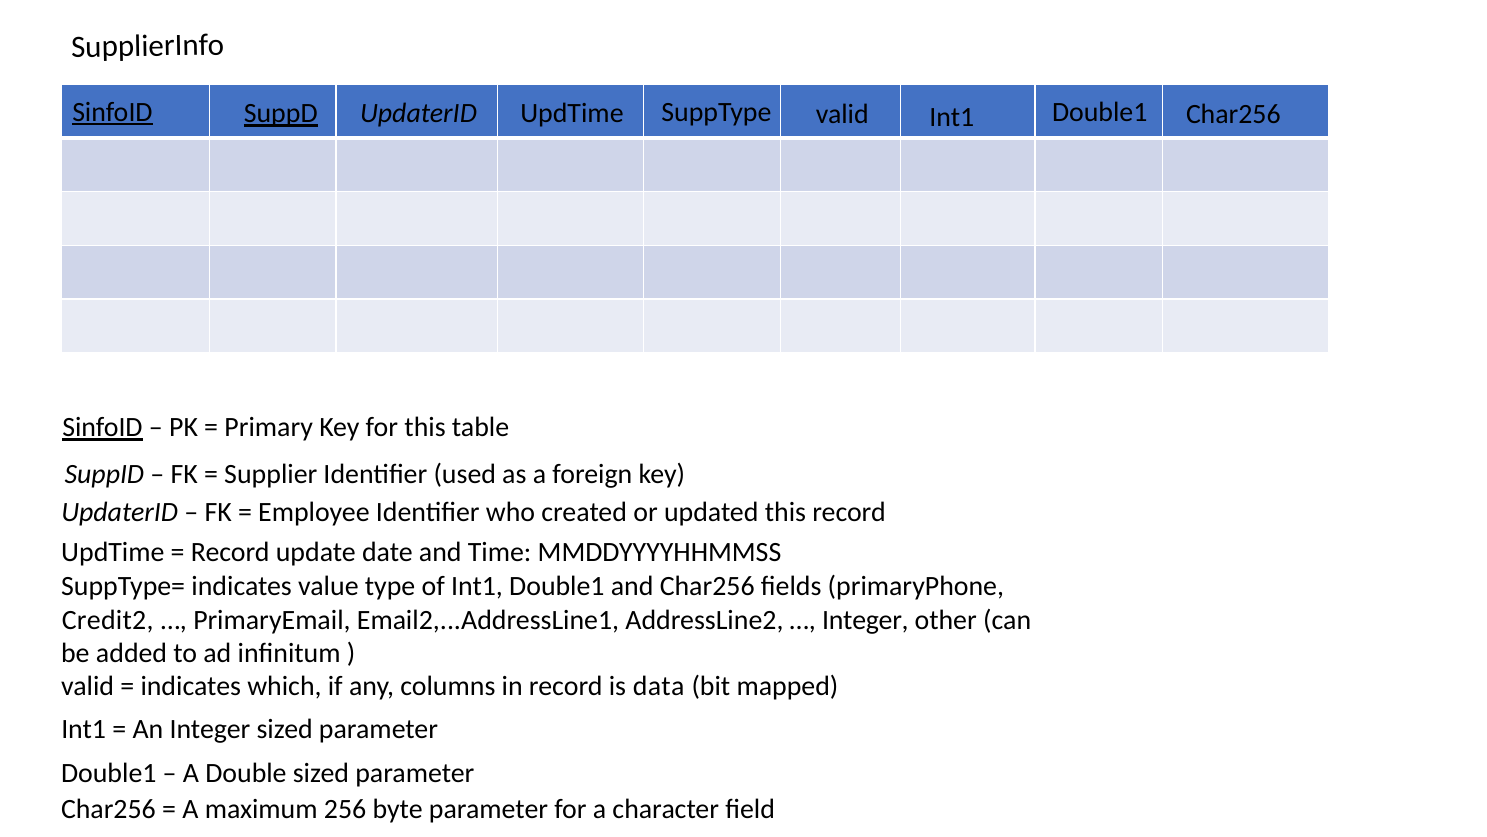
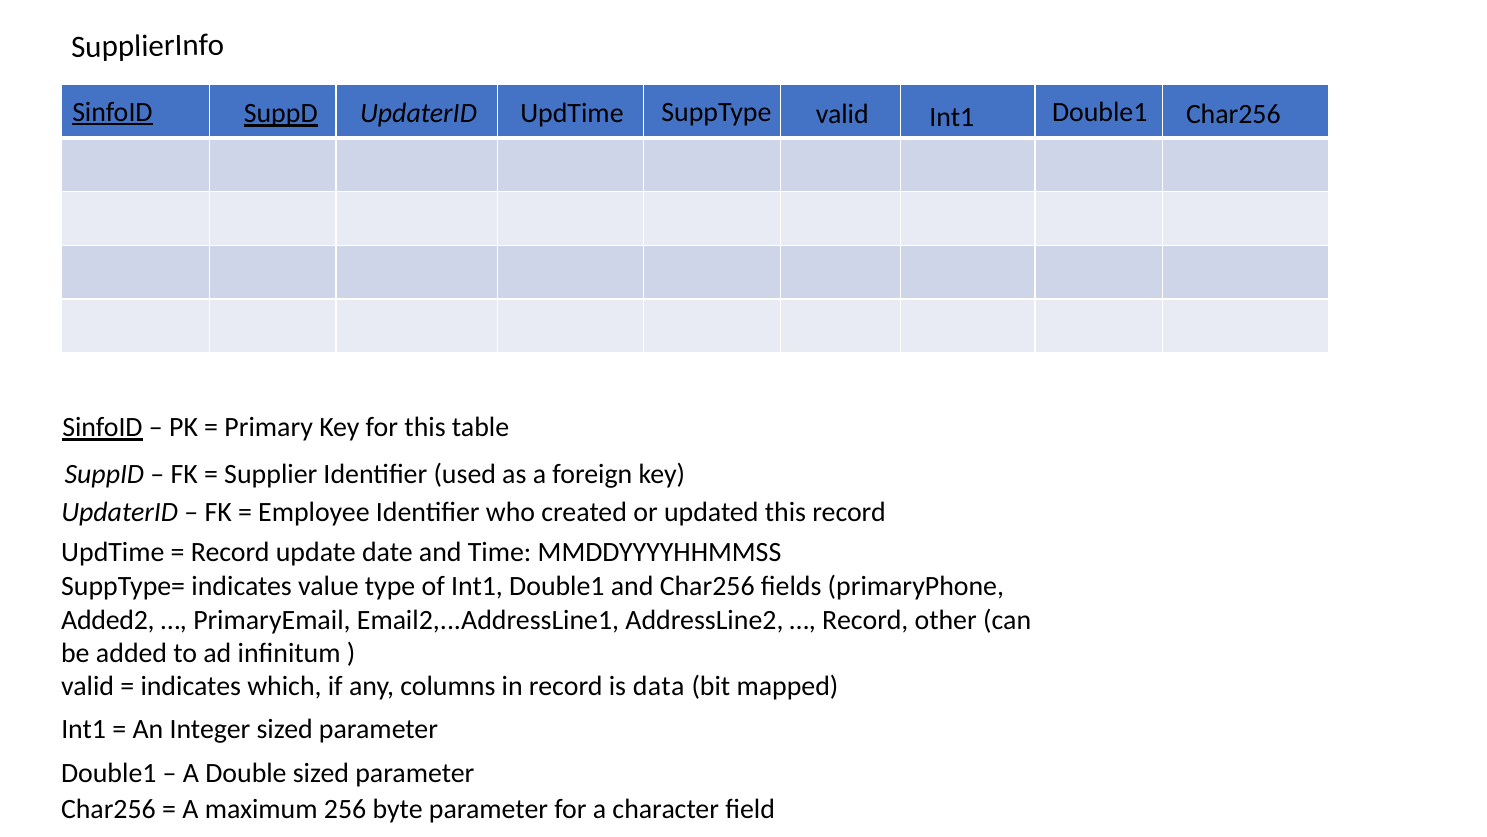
Credit2: Credit2 -> Added2 (108, 620)
Integer: Integer -> Record (865, 620)
